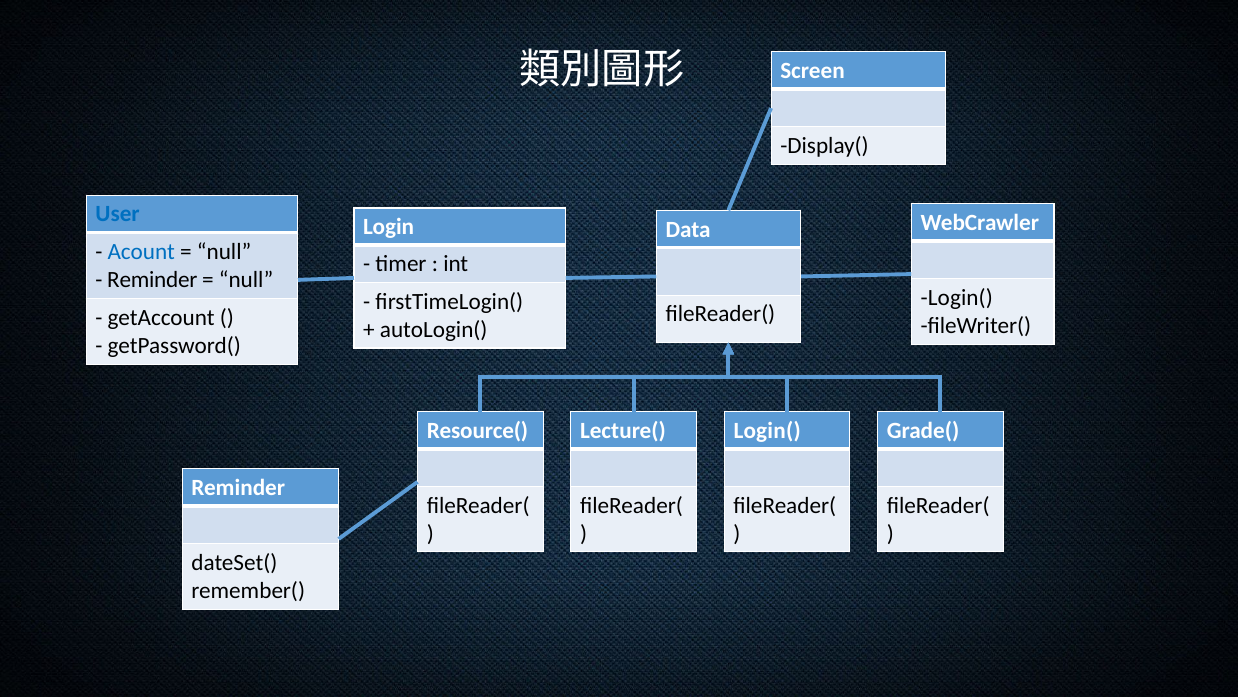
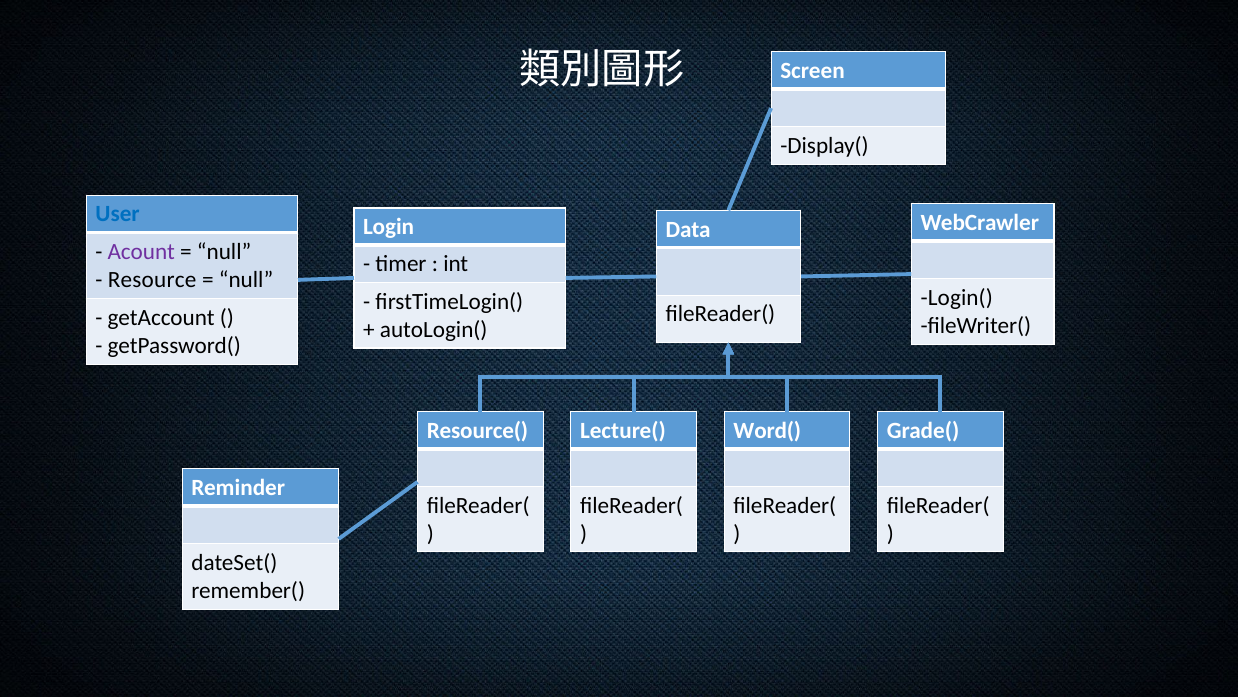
Acount colour: blue -> purple (141, 252)
Reminder: Reminder -> Resource (152, 280)
Login(: Login( -> Word( (767, 431)
